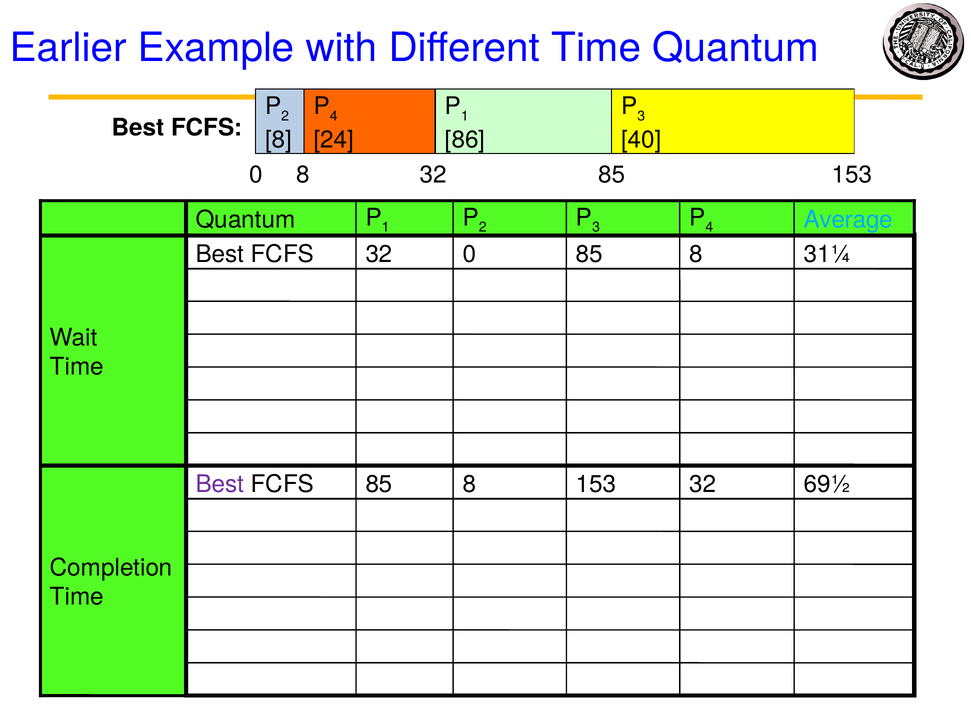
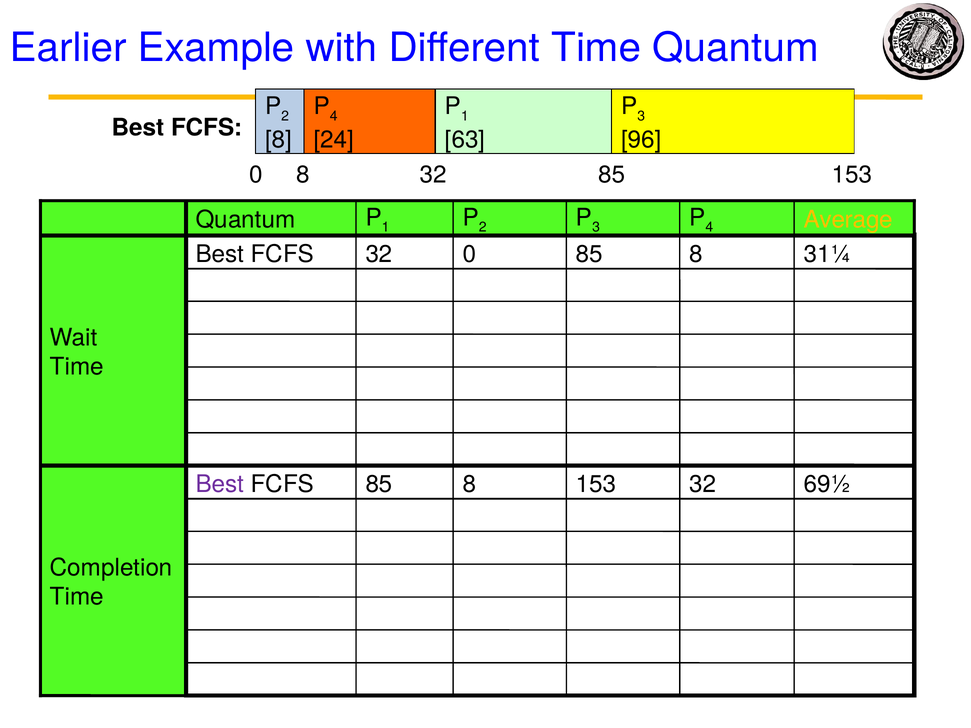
86: 86 -> 63 (465, 140)
40: 40 -> 96 (641, 140)
Average colour: light blue -> yellow (848, 220)
